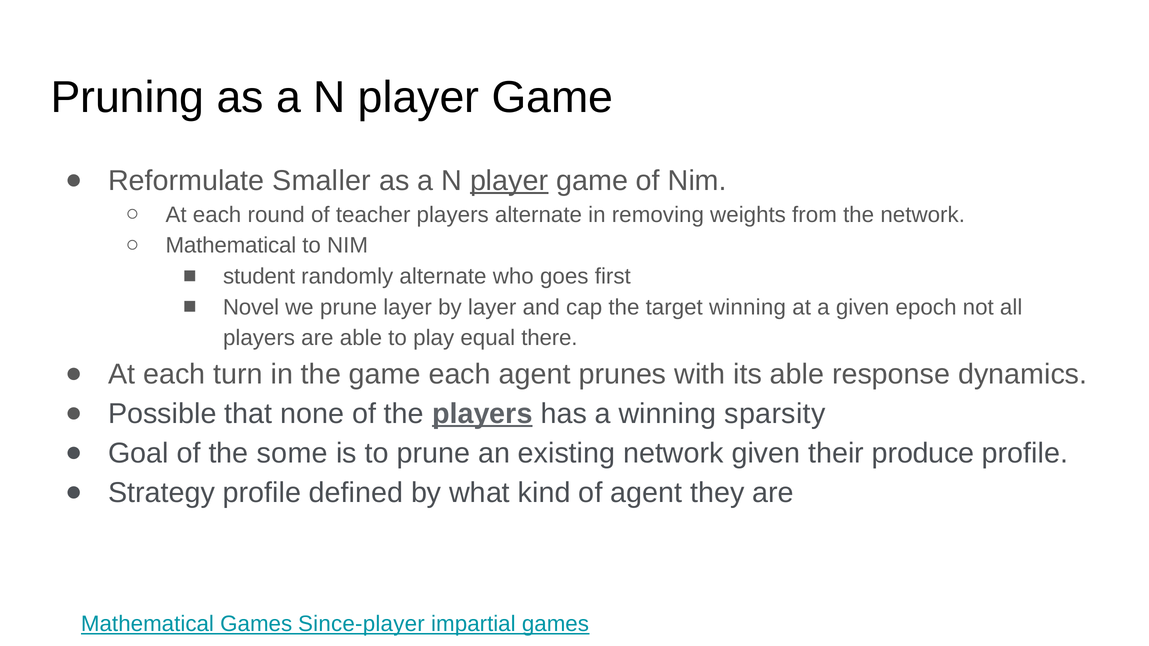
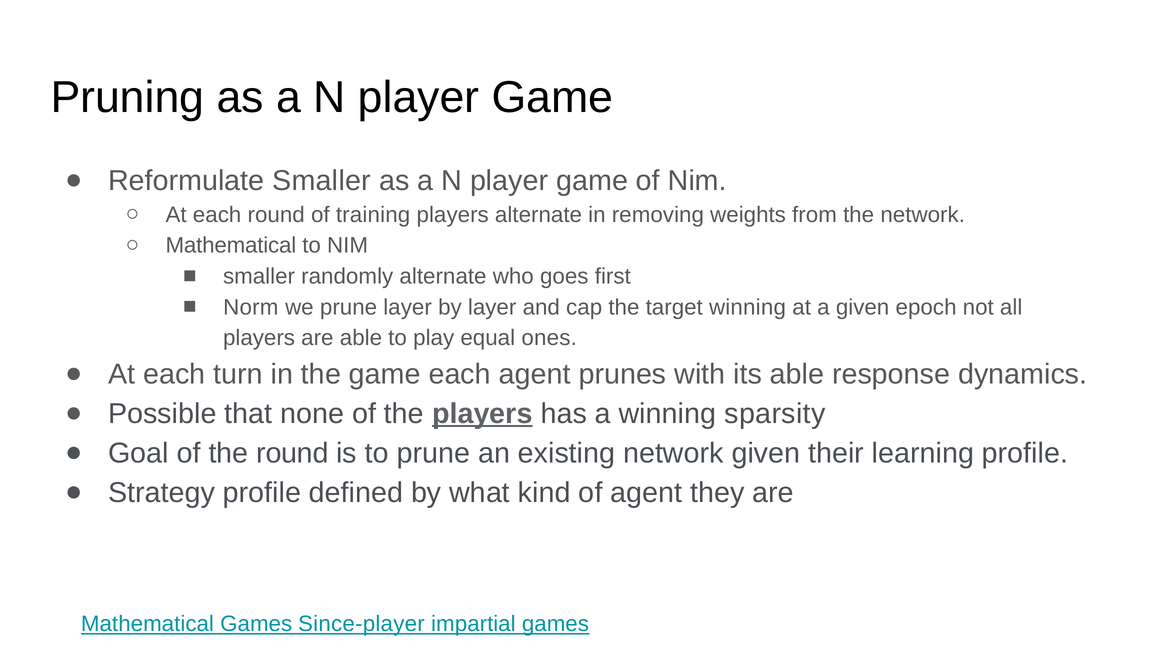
player underline: present -> none (509, 181)
teacher: teacher -> training (373, 215)
student: student -> smaller (259, 276)
Novel: Novel -> Norm (251, 307)
there: there -> ones (549, 338)
the some: some -> round (292, 454)
produce: produce -> learning (923, 454)
